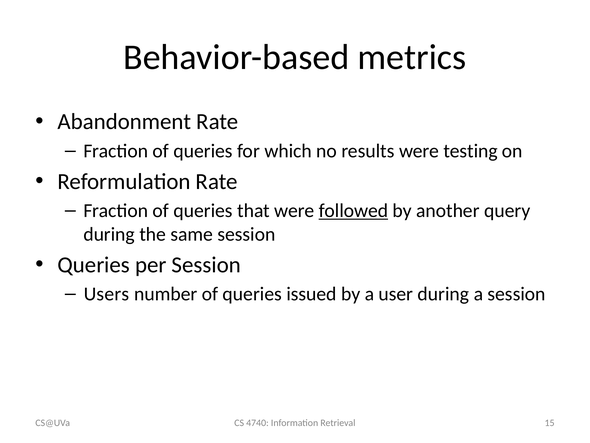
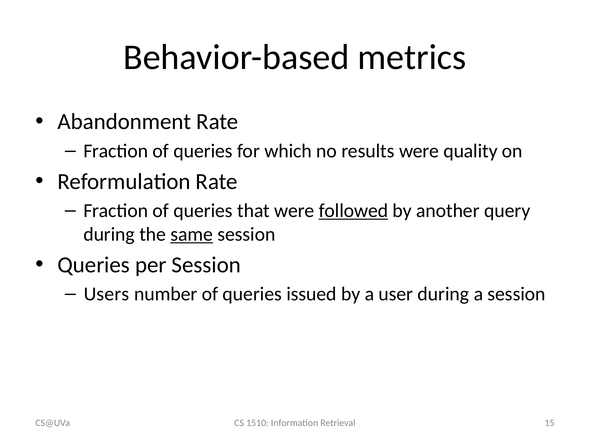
testing: testing -> quality (471, 151)
same underline: none -> present (192, 234)
4740: 4740 -> 1510 (257, 422)
